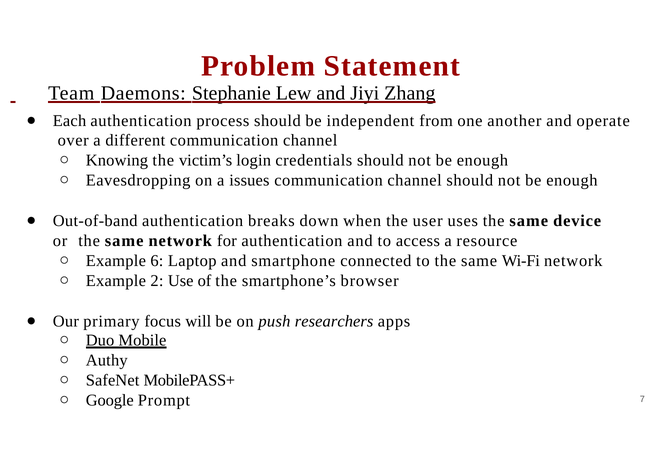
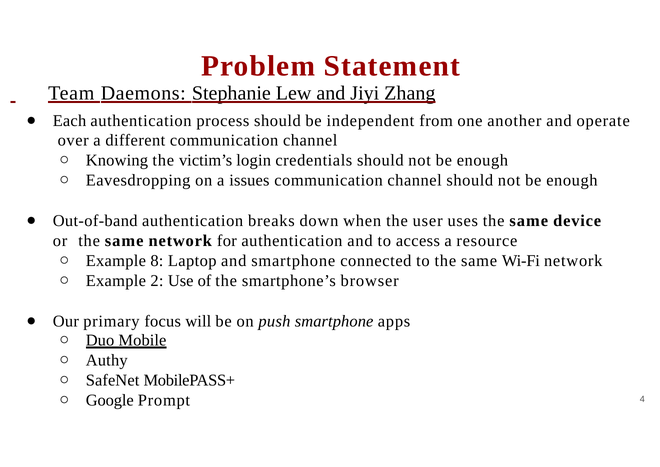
6: 6 -> 8 (157, 260)
push researchers: researchers -> smartphone (334, 321)
7: 7 -> 4 (642, 399)
